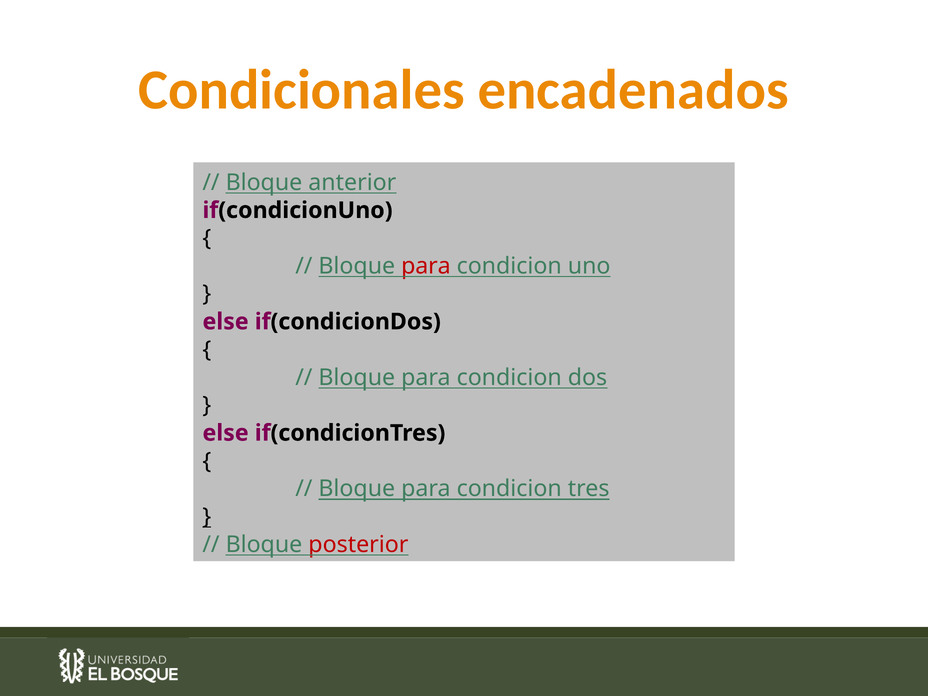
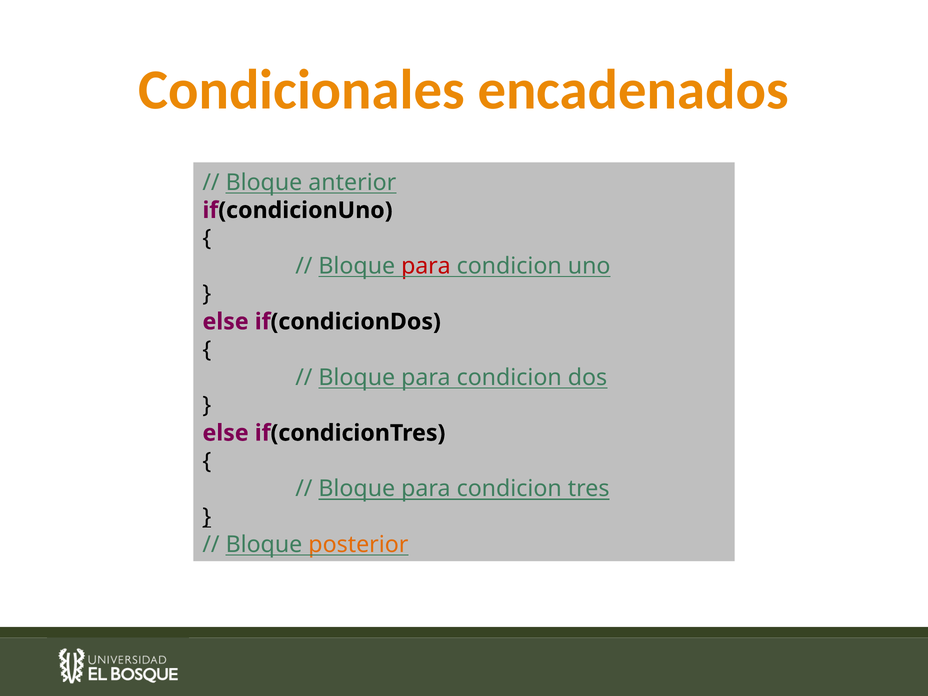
posterior colour: red -> orange (358, 544)
